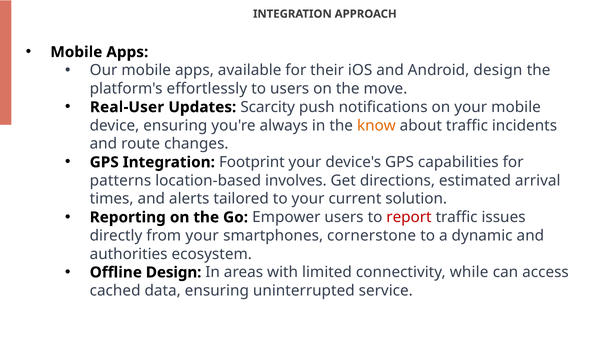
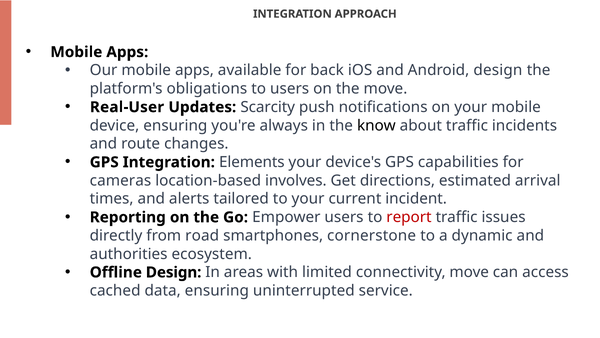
their: their -> back (327, 70)
effortlessly: effortlessly -> obligations (207, 89)
know colour: orange -> black (376, 126)
Footprint: Footprint -> Elements (252, 162)
patterns: patterns -> cameras (120, 181)
solution: solution -> incident (416, 199)
from your: your -> road (202, 236)
connectivity while: while -> move (469, 273)
